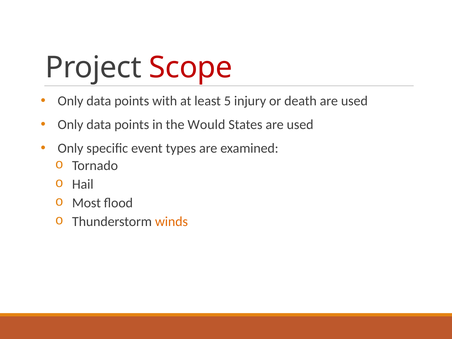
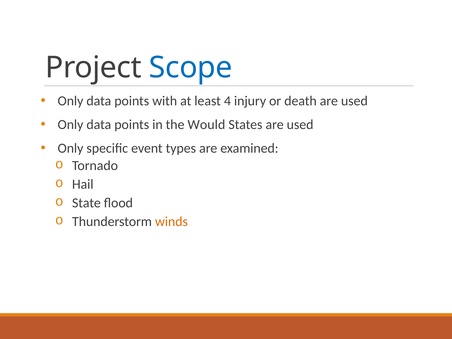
Scope colour: red -> blue (191, 68)
5: 5 -> 4 (227, 101)
Most: Most -> State (86, 203)
